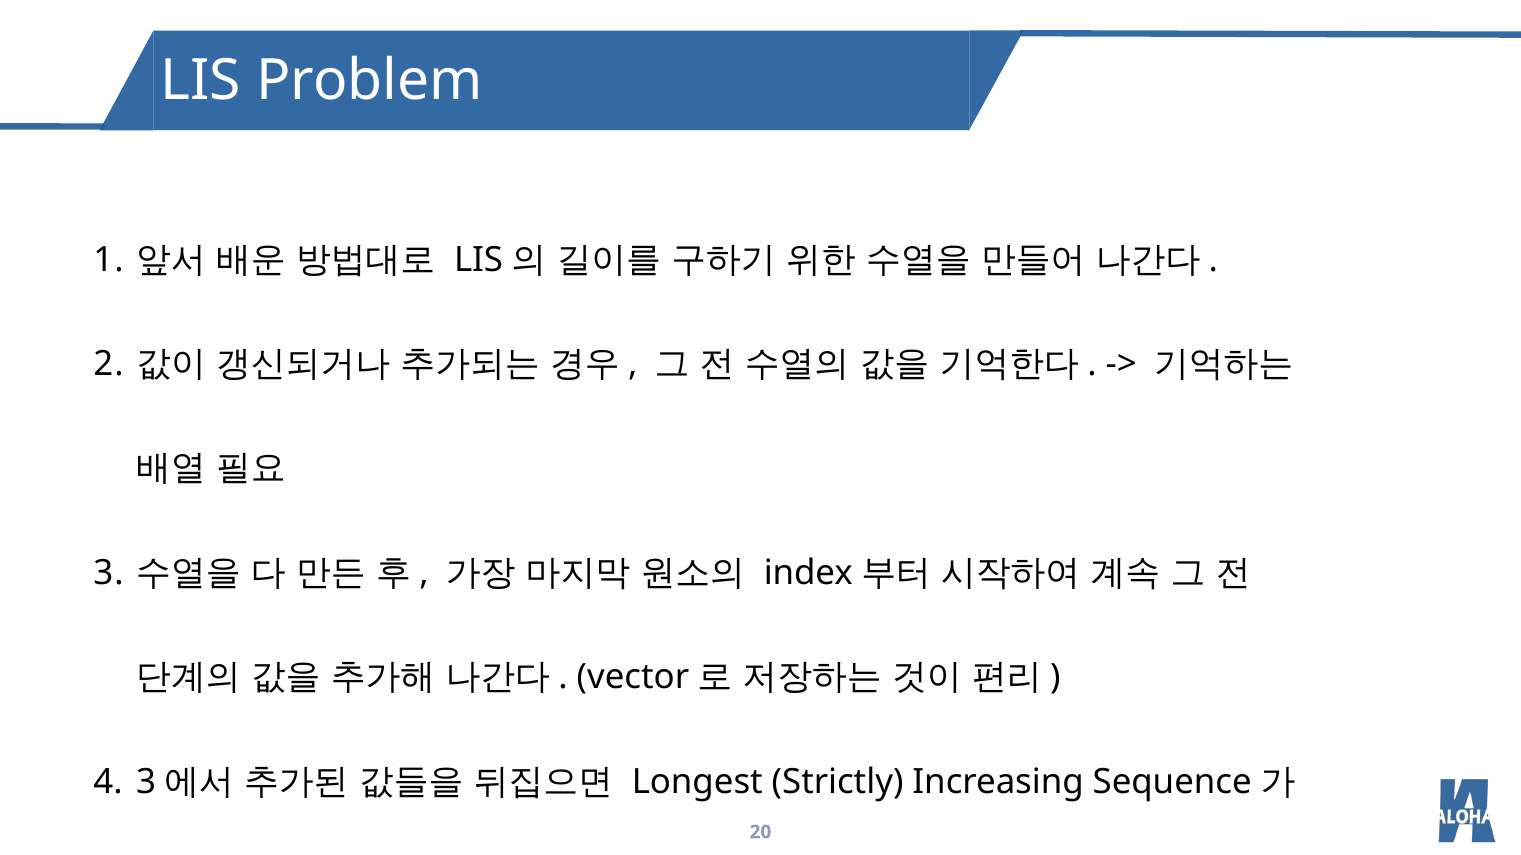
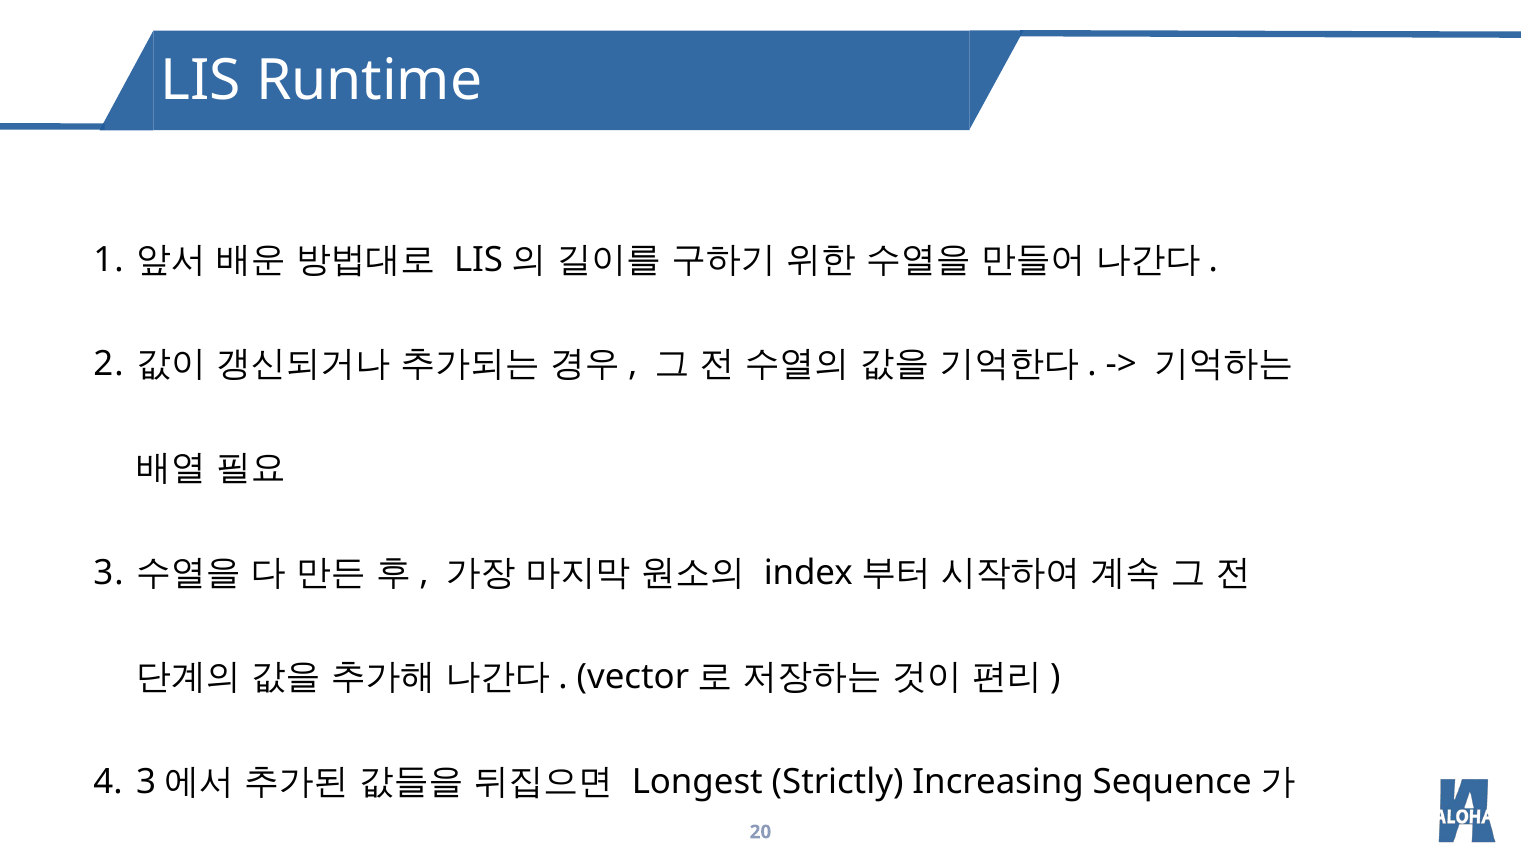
Problem: Problem -> Runtime (369, 81)
